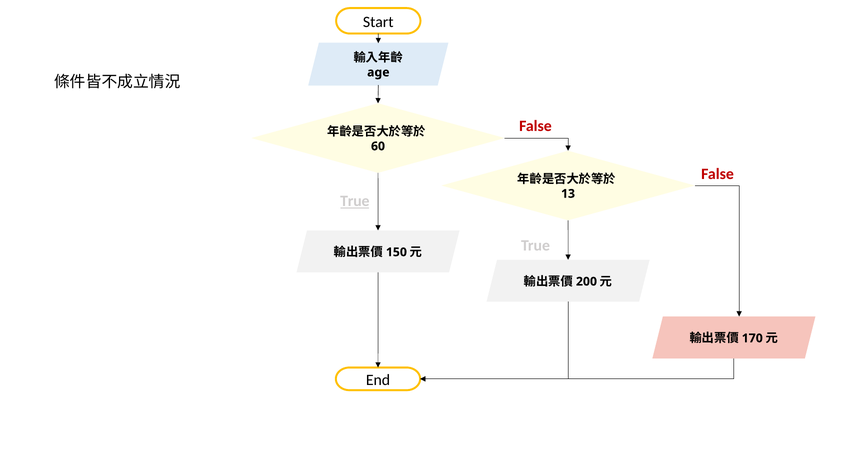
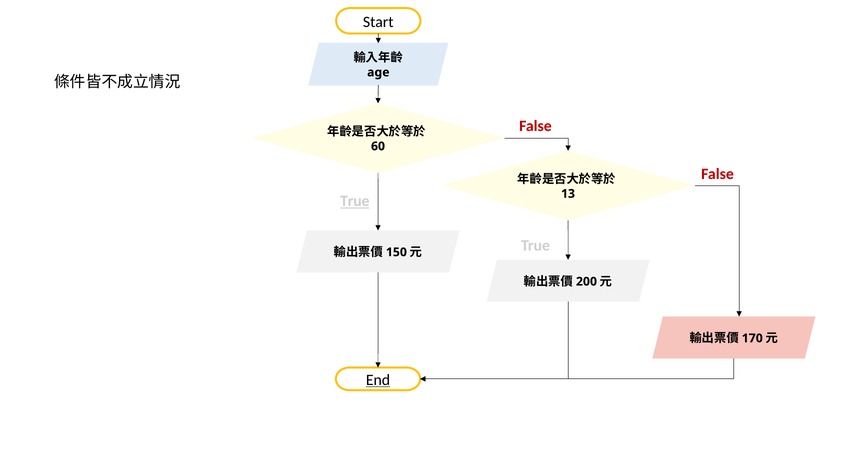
End underline: none -> present (378, 380)
